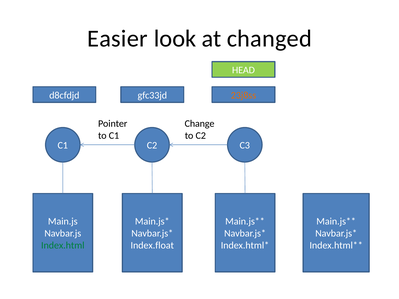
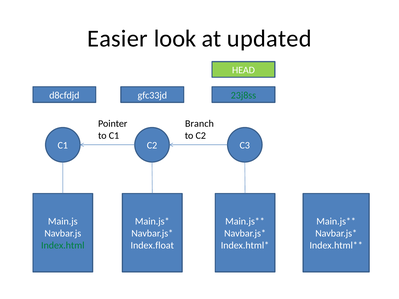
changed: changed -> updated (269, 39)
23j8ss colour: orange -> green (243, 95)
Change: Change -> Branch (199, 124)
